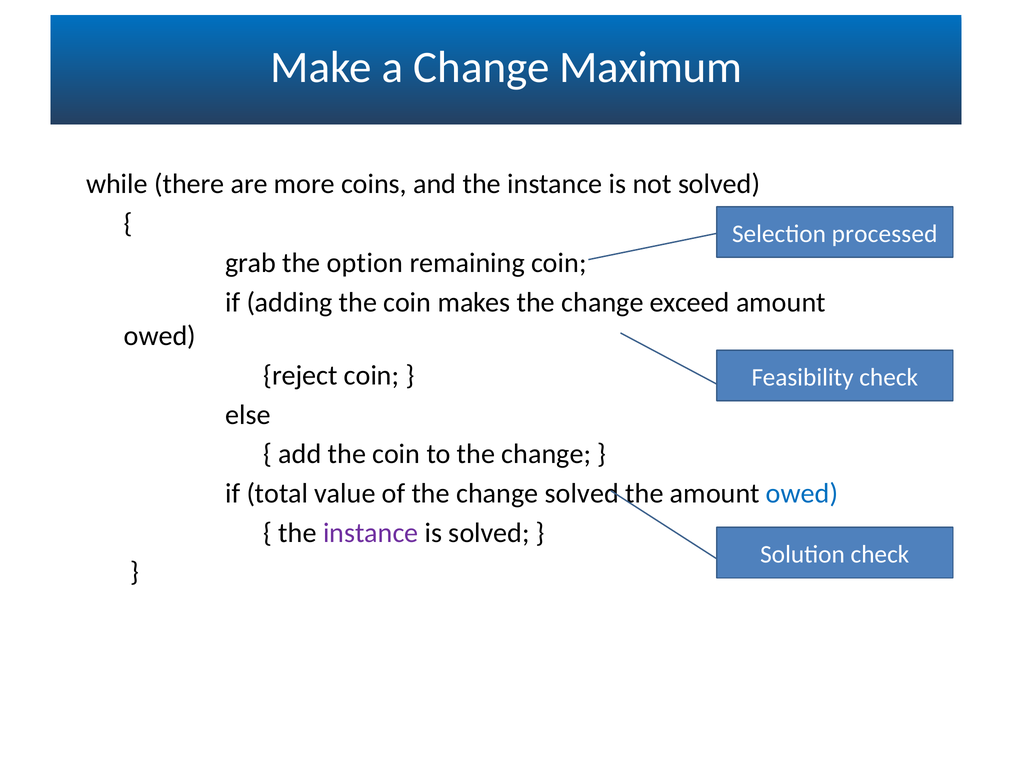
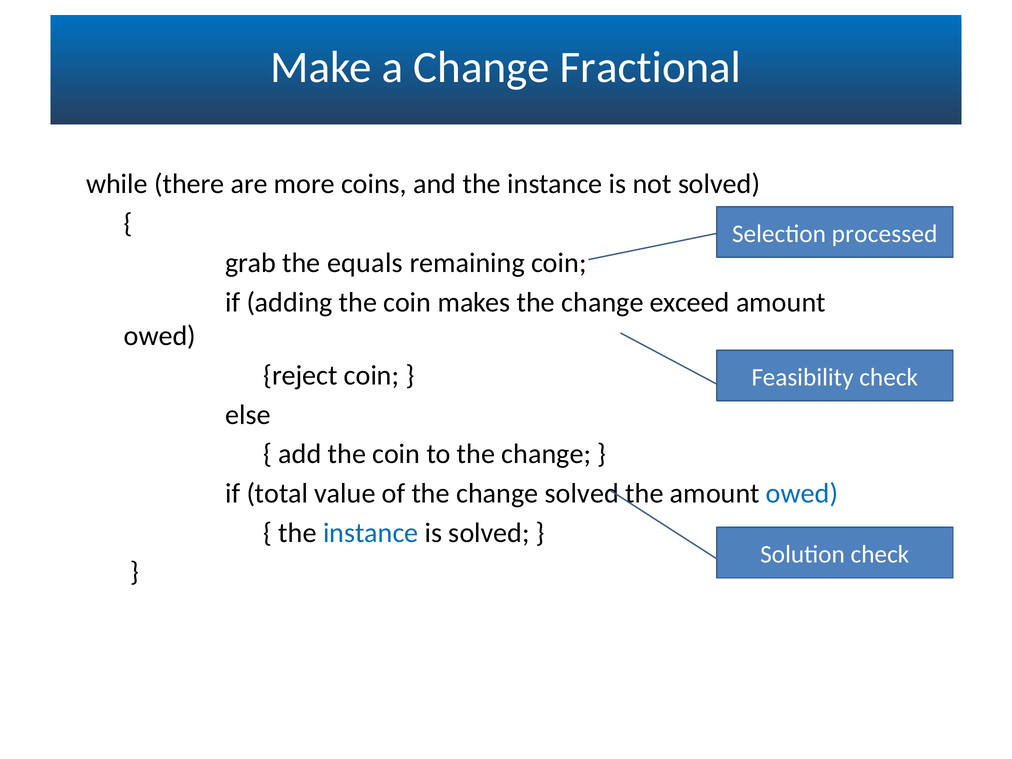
Maximum: Maximum -> Fractional (650, 67)
option: option -> equals (365, 263)
instance colour: purple -> blue (371, 533)
